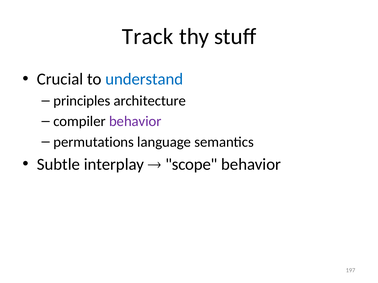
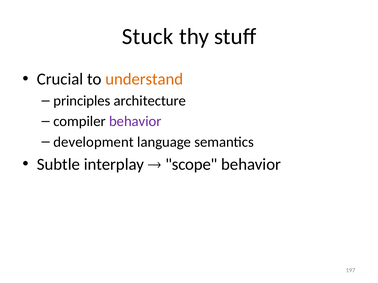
Track: Track -> Stuck (148, 37)
understand colour: blue -> orange (144, 79)
permutations: permutations -> development (94, 142)
